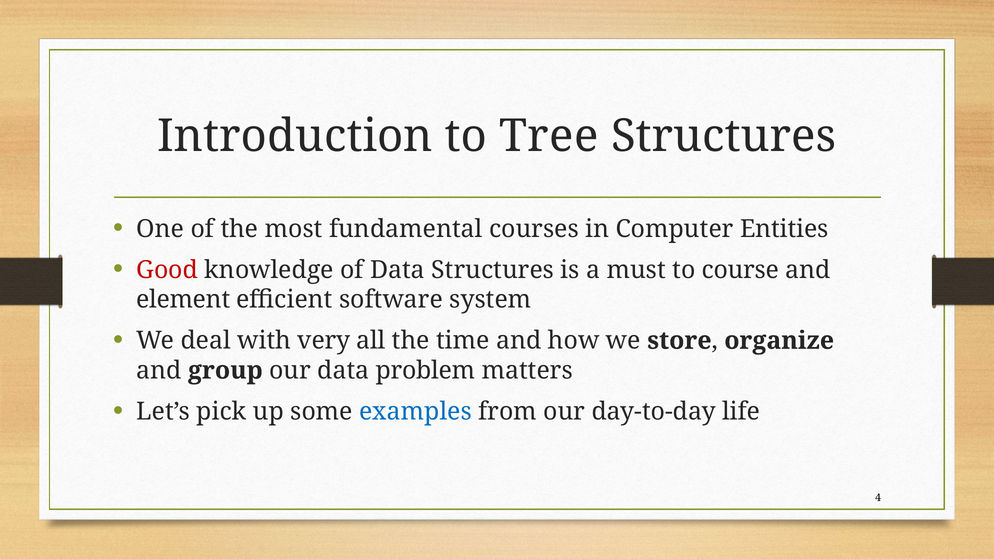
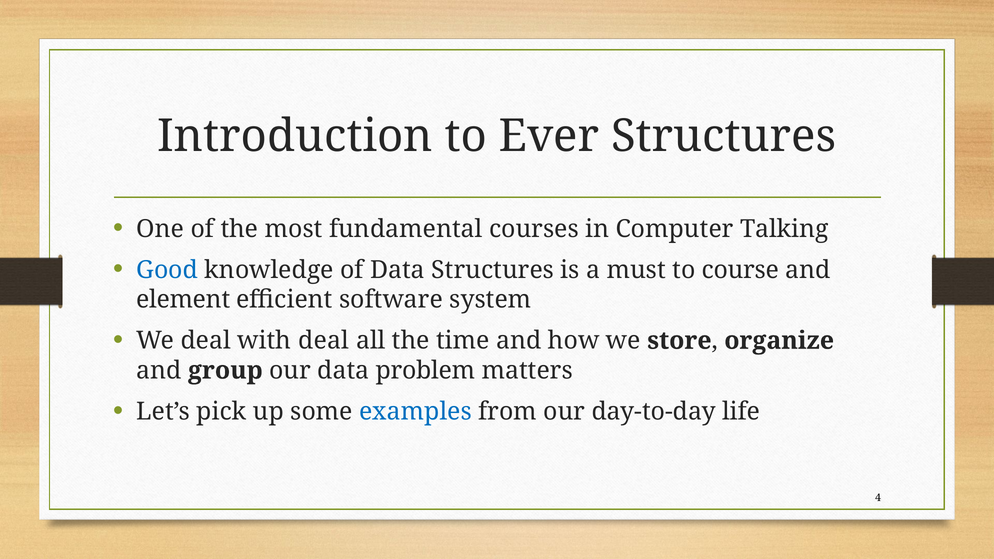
Tree: Tree -> Ever (549, 136)
Entities: Entities -> Talking (784, 229)
Good colour: red -> blue (167, 270)
with very: very -> deal (324, 341)
